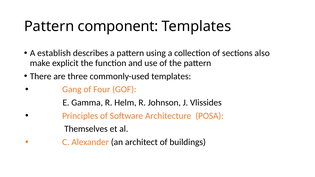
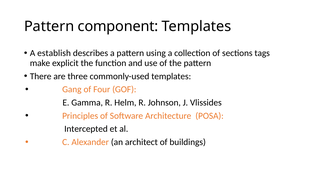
also: also -> tags (262, 53)
Themselves: Themselves -> Intercepted (86, 129)
